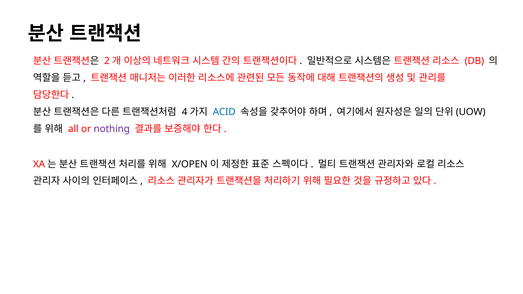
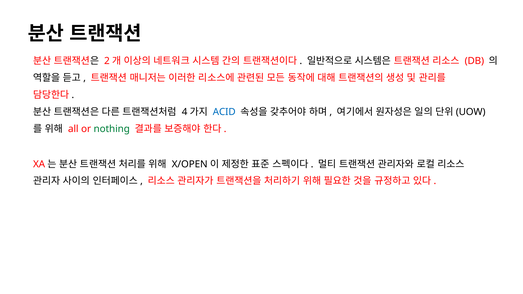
nothing colour: purple -> green (112, 129)
